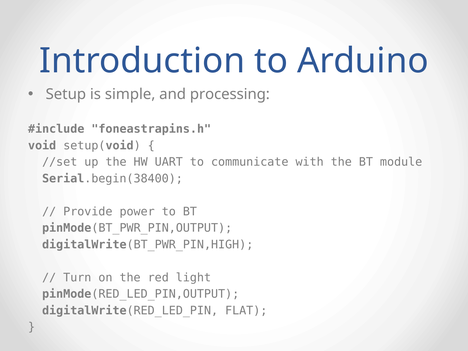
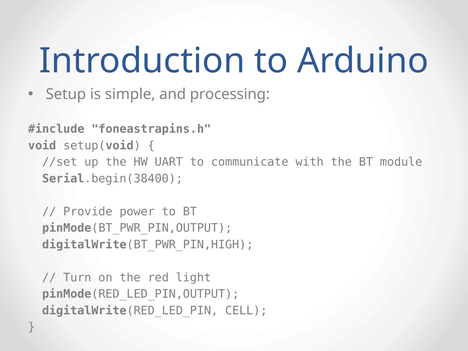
FLAT: FLAT -> CELL (246, 311)
